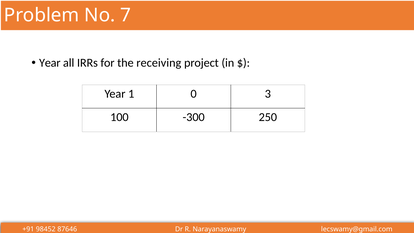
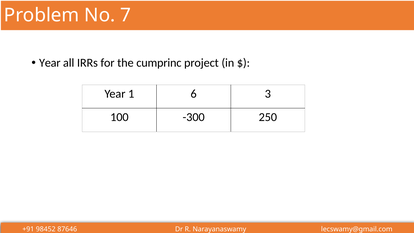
receiving: receiving -> cumprinc (159, 63)
0: 0 -> 6 (194, 94)
